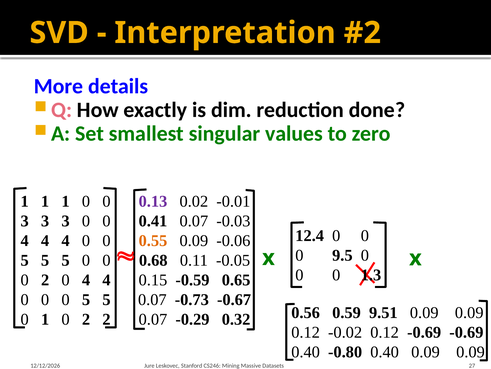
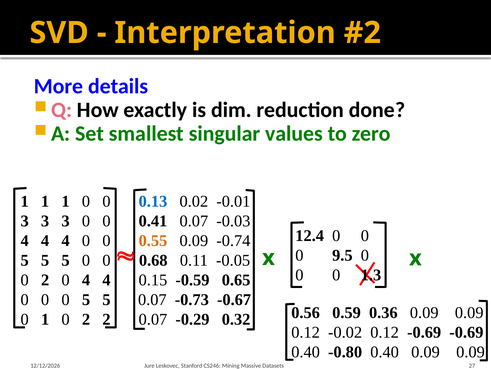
0.13 colour: purple -> blue (153, 201)
-0.06: -0.06 -> -0.74 (233, 240)
9.51: 9.51 -> 0.36 (383, 312)
